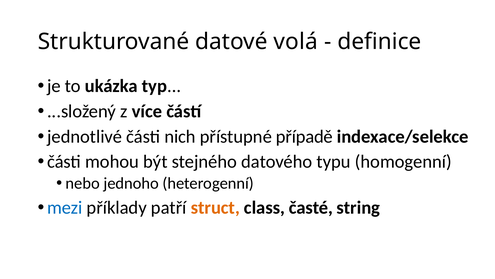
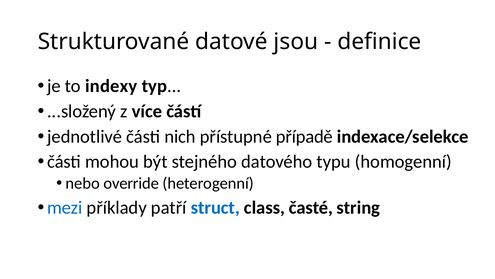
volá: volá -> jsou (296, 42)
ukázka: ukázka -> indexy (111, 86)
jednoho: jednoho -> override (131, 183)
struct colour: orange -> blue (215, 207)
